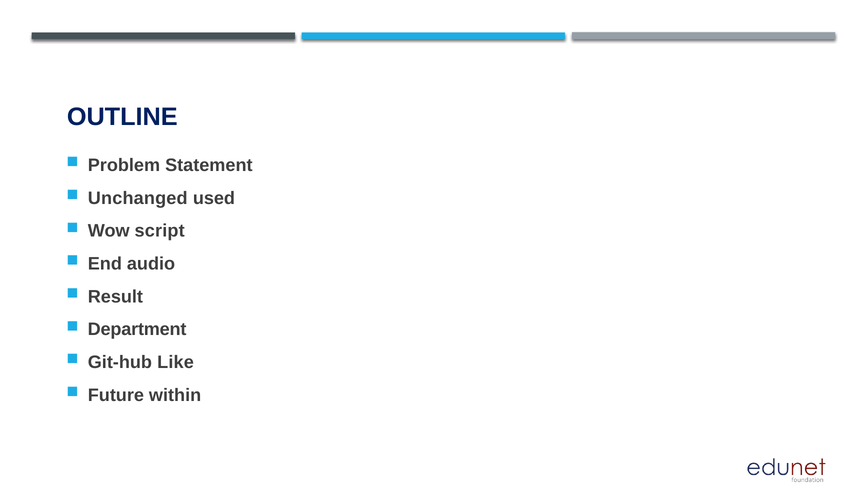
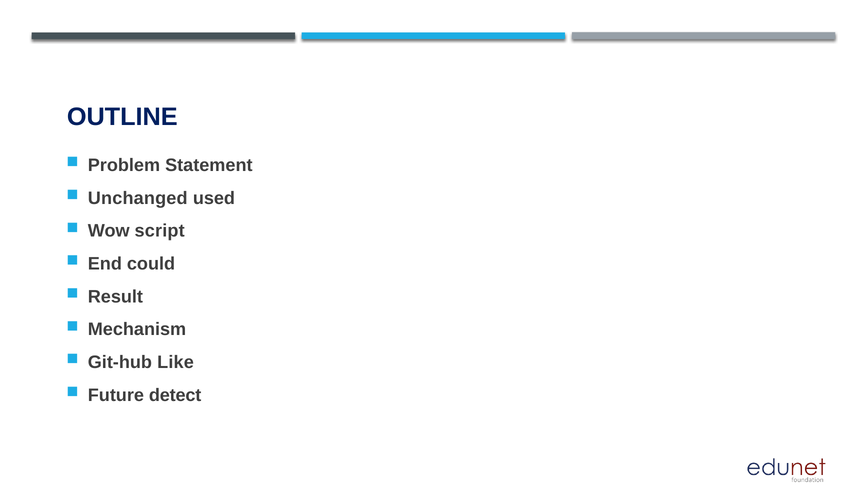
audio: audio -> could (151, 264)
Department: Department -> Mechanism (137, 330)
within: within -> detect (175, 396)
